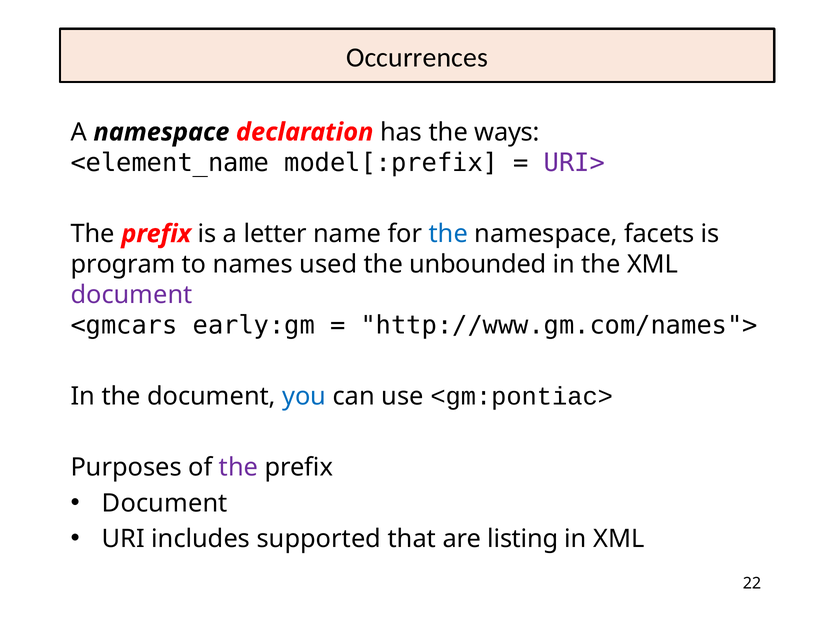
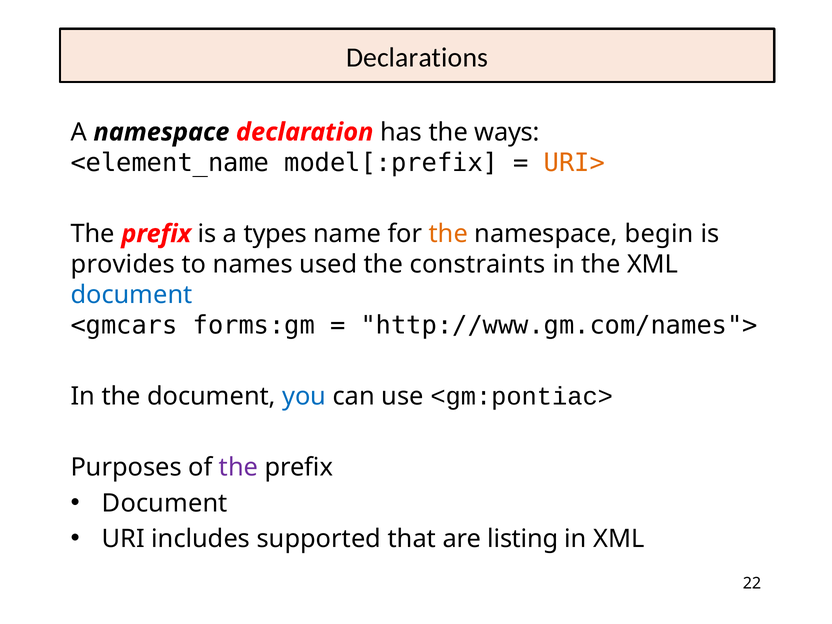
Occurrences: Occurrences -> Declarations (417, 57)
URI> colour: purple -> orange (574, 163)
letter: letter -> types (275, 234)
the colour: blue -> orange (448, 234)
facets: facets -> begin (659, 234)
program: program -> provides (123, 264)
unbounded: unbounded -> constraints (478, 264)
document colour: purple -> blue (132, 295)
early:gm: early:gm -> forms:gm (254, 325)
